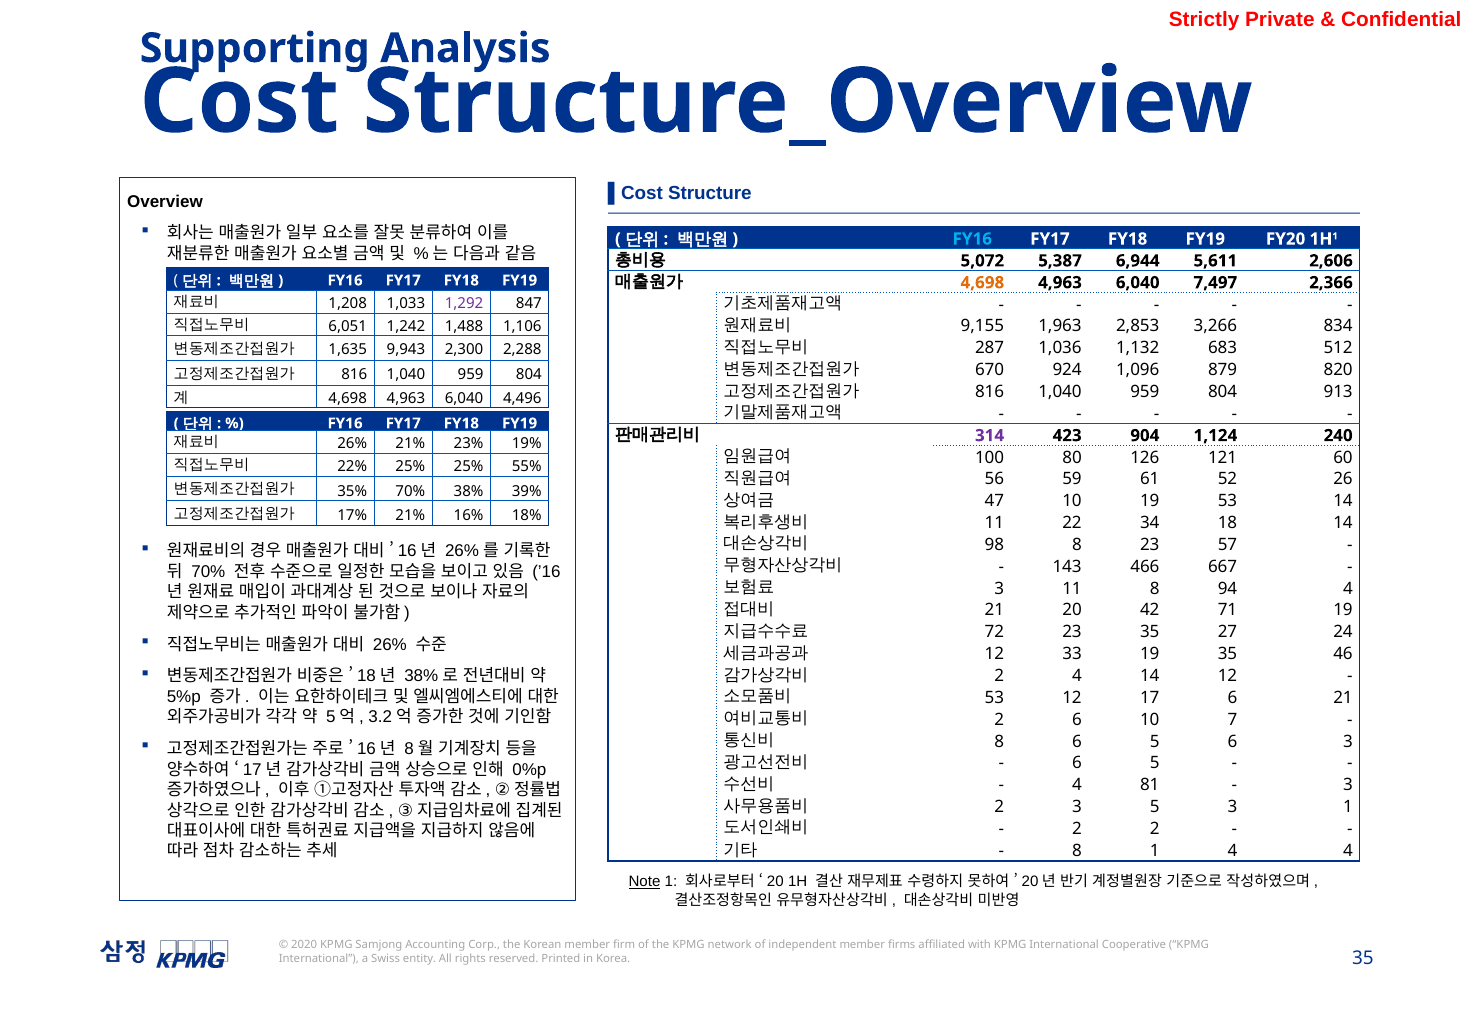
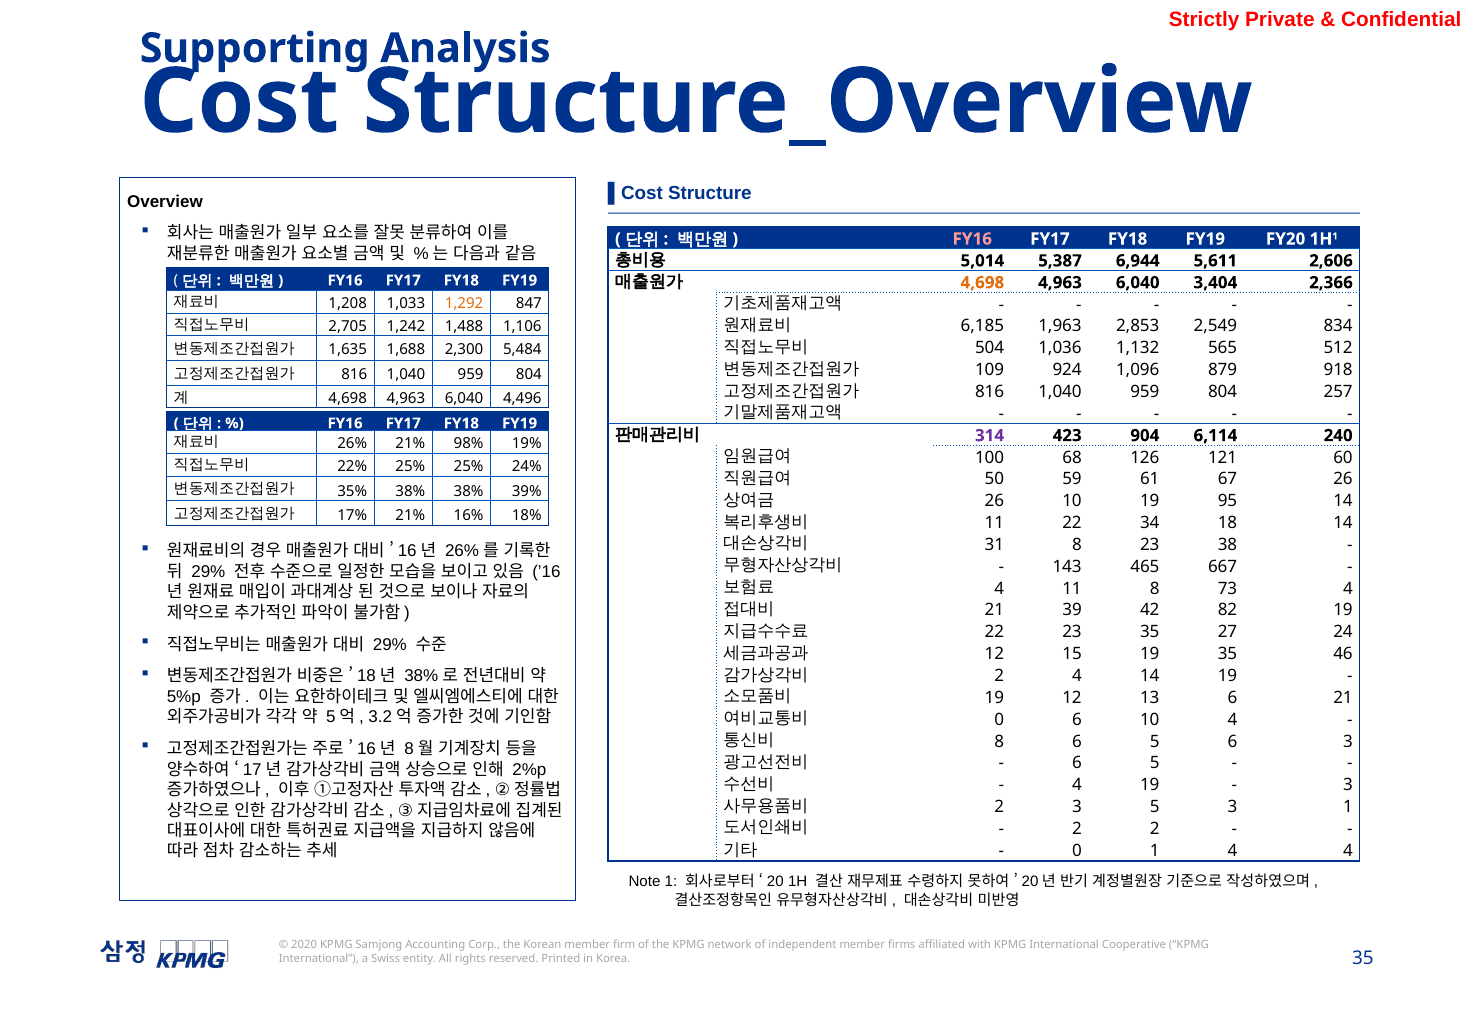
FY16 colour: light blue -> pink (972, 239)
5,072: 5,072 -> 5,014 (982, 261)
7,497: 7,497 -> 3,404 (1215, 283)
1,292 colour: purple -> orange (464, 303)
9,155: 9,155 -> 6,185 (982, 326)
3,266: 3,266 -> 2,549 (1215, 326)
6,051: 6,051 -> 2,705 (348, 326)
287: 287 -> 504 (990, 348)
683: 683 -> 565 (1223, 348)
9,943: 9,943 -> 1,688 (406, 350)
2,288: 2,288 -> 5,484 (522, 350)
670: 670 -> 109 (990, 370)
820: 820 -> 918 (1338, 370)
913: 913 -> 257 (1338, 392)
1,124: 1,124 -> 6,114 (1215, 435)
23%: 23% -> 98% (469, 443)
80: 80 -> 68 (1072, 457)
55%: 55% -> 24% (527, 466)
56: 56 -> 50 (994, 479)
52: 52 -> 67 (1227, 479)
35% 70%: 70% -> 38% (410, 491)
47: 47 -> 26 (994, 501)
19 53: 53 -> 95 (1227, 501)
98: 98 -> 31 (994, 545)
57: 57 -> 38 (1227, 545)
466: 466 -> 465 (1145, 567)
70%: 70% -> 29% (208, 572)
3: 3 -> 4 (999, 588)
94: 94 -> 73 (1227, 588)
21 20: 20 -> 39 (1072, 610)
71: 71 -> 82 (1227, 610)
72: 72 -> 22 (994, 632)
26%: 26% -> 29% (390, 644)
33: 33 -> 15 (1072, 654)
14 12: 12 -> 19 (1227, 676)
53: 53 -> 19 (994, 698)
17: 17 -> 13 (1150, 698)
2: 2 -> 0 (999, 719)
10 7: 7 -> 4 (1232, 719)
0%p: 0%p -> 2%p (529, 769)
4 81: 81 -> 19 (1150, 785)
8: 8 -> 0 (1077, 850)
Note underline: present -> none (645, 882)
